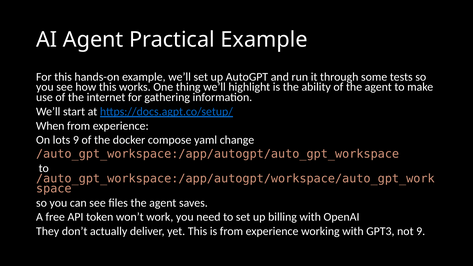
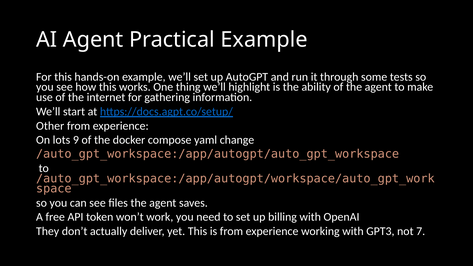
When: When -> Other (50, 126)
not 9: 9 -> 7 (421, 231)
